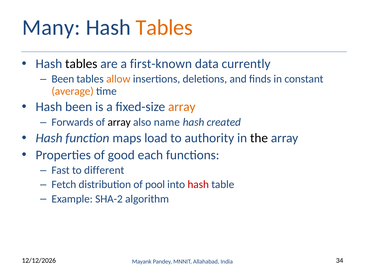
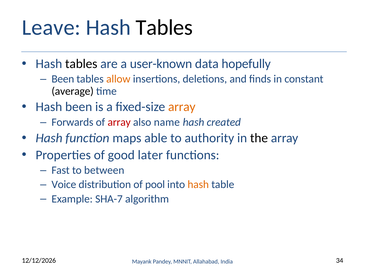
Many: Many -> Leave (51, 27)
Tables colour: orange -> black (164, 27)
first-known: first-known -> user-known (161, 64)
currently: currently -> hopefully (246, 64)
average colour: orange -> black (73, 91)
array colour: black -> red (119, 122)
load: load -> able (156, 138)
each: each -> later (150, 155)
different: different -> between (104, 170)
Fetch: Fetch -> Voice (64, 184)
hash colour: red -> orange (198, 184)
SHA-2: SHA-2 -> SHA-7 (109, 199)
